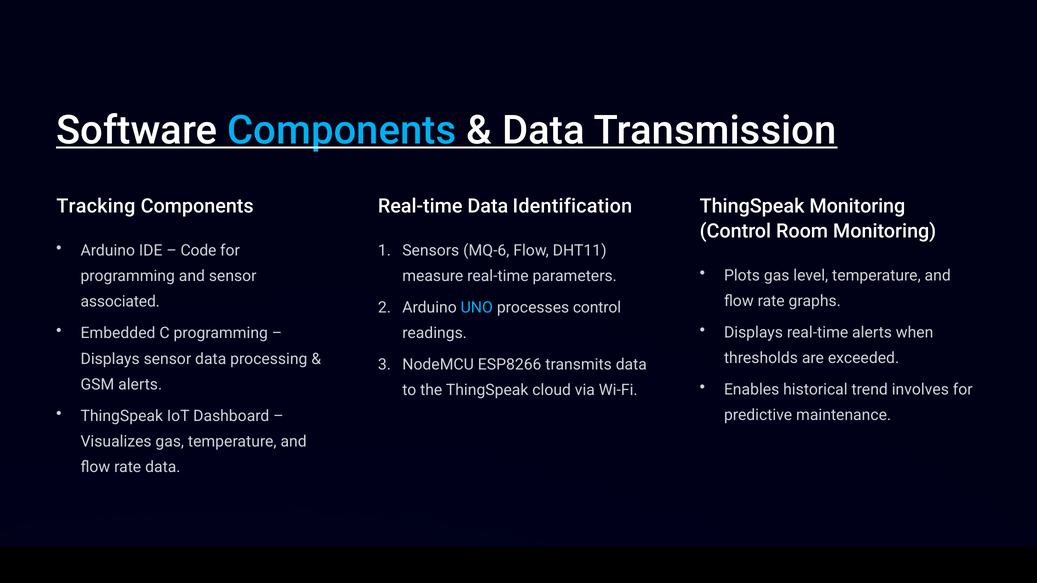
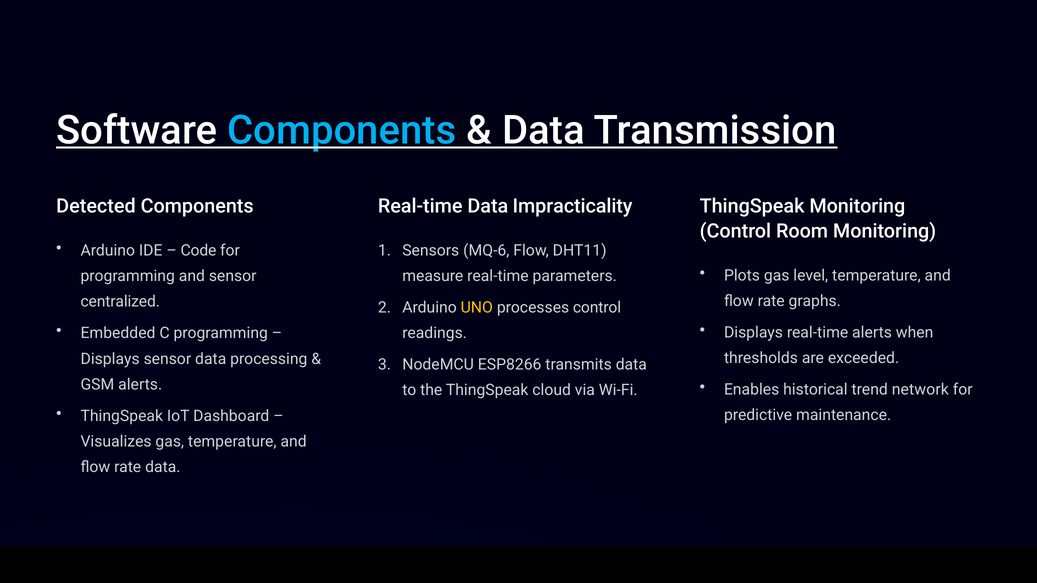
Tracking: Tracking -> Detected (96, 206)
Identification: Identification -> Impracticality (573, 206)
associated: associated -> centralized (120, 302)
UNO colour: light blue -> yellow (477, 308)
involves: involves -> network (920, 390)
